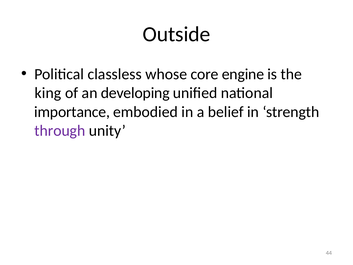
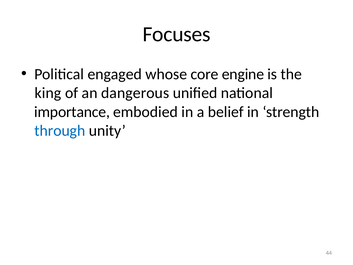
Outside: Outside -> Focuses (177, 34)
classless: classless -> engaged (115, 74)
developing: developing -> dangerous (135, 93)
through colour: purple -> blue (60, 131)
